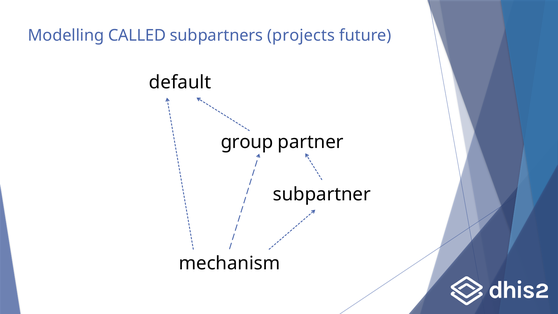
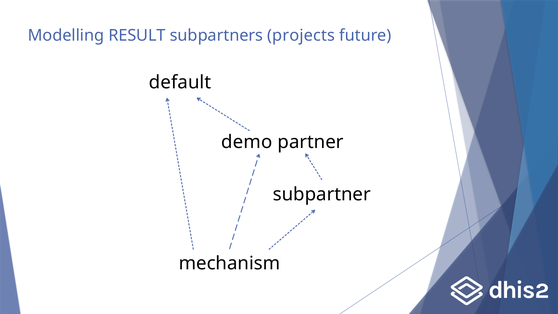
CALLED: CALLED -> RESULT (137, 35)
group: group -> demo (247, 142)
